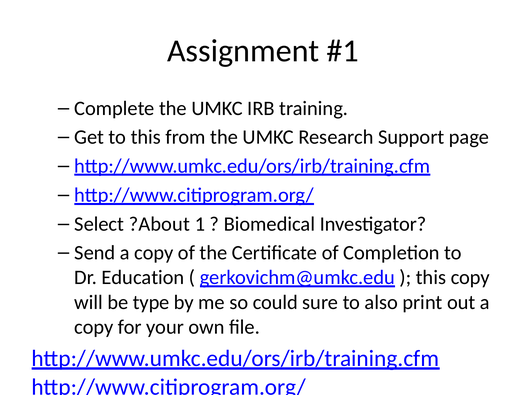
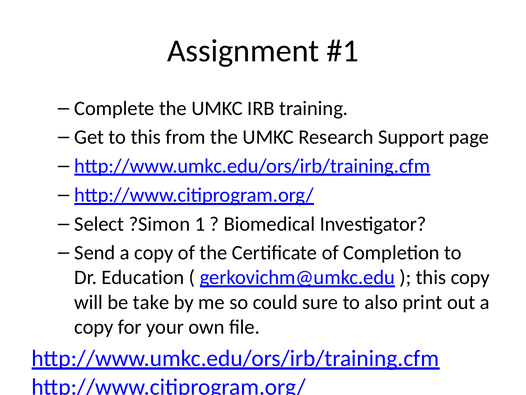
?About: ?About -> ?Simon (159, 224)
type: type -> take (151, 302)
